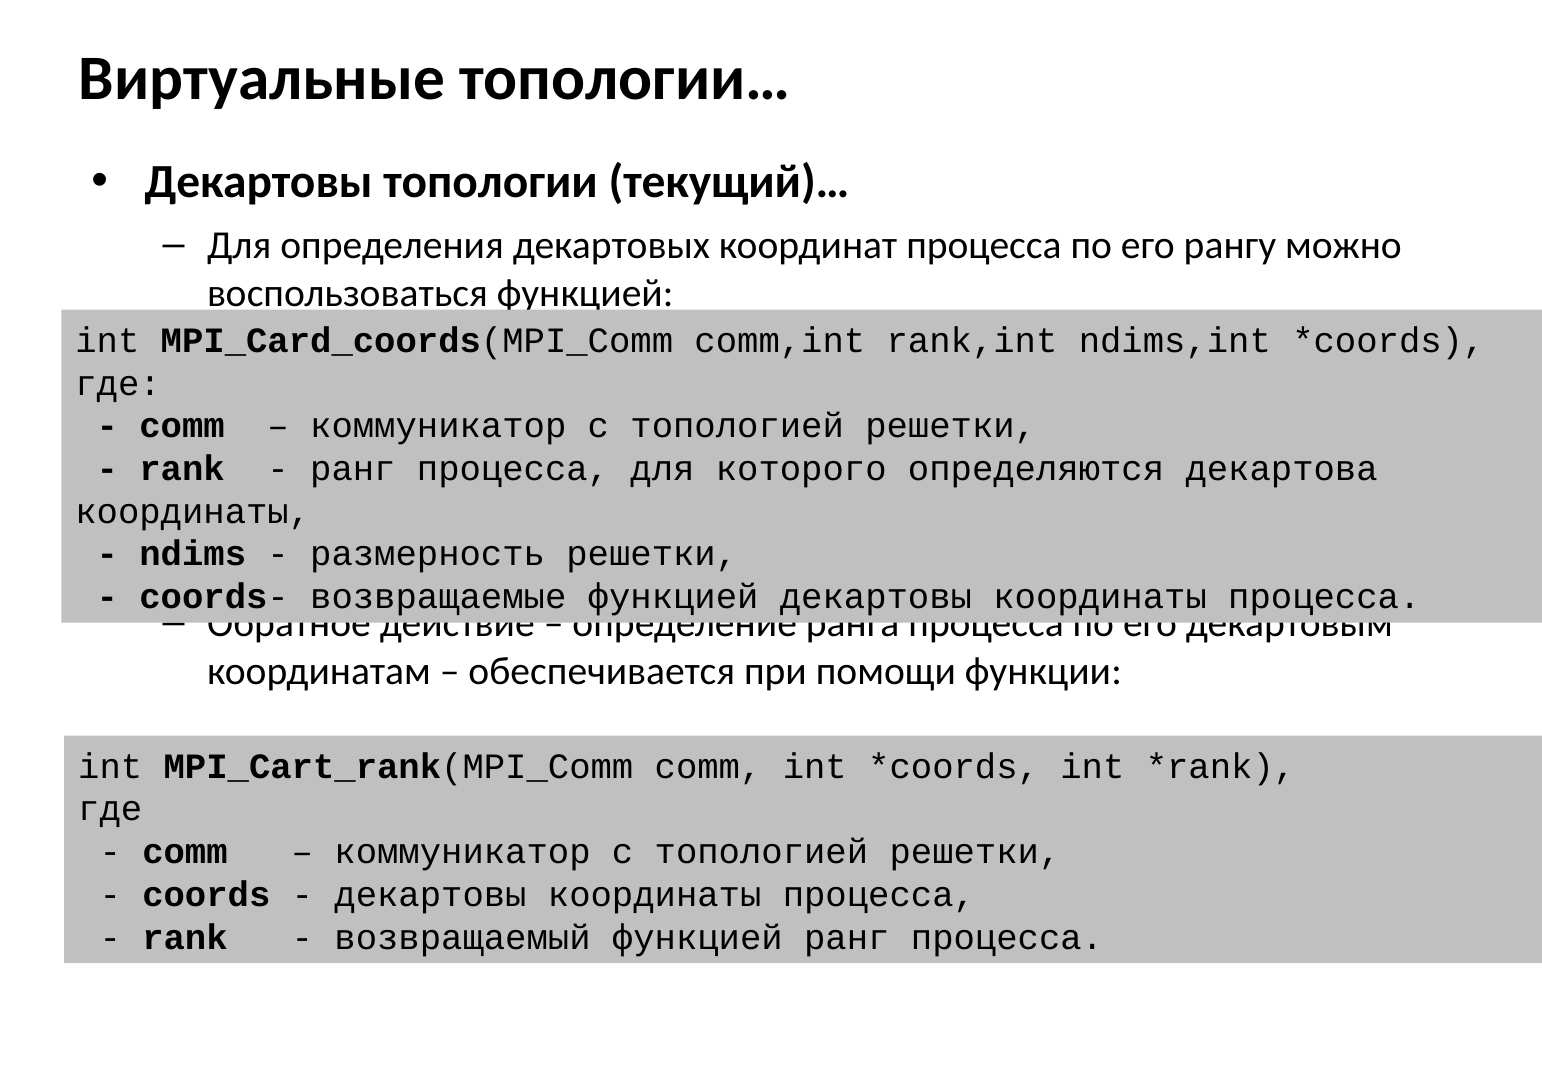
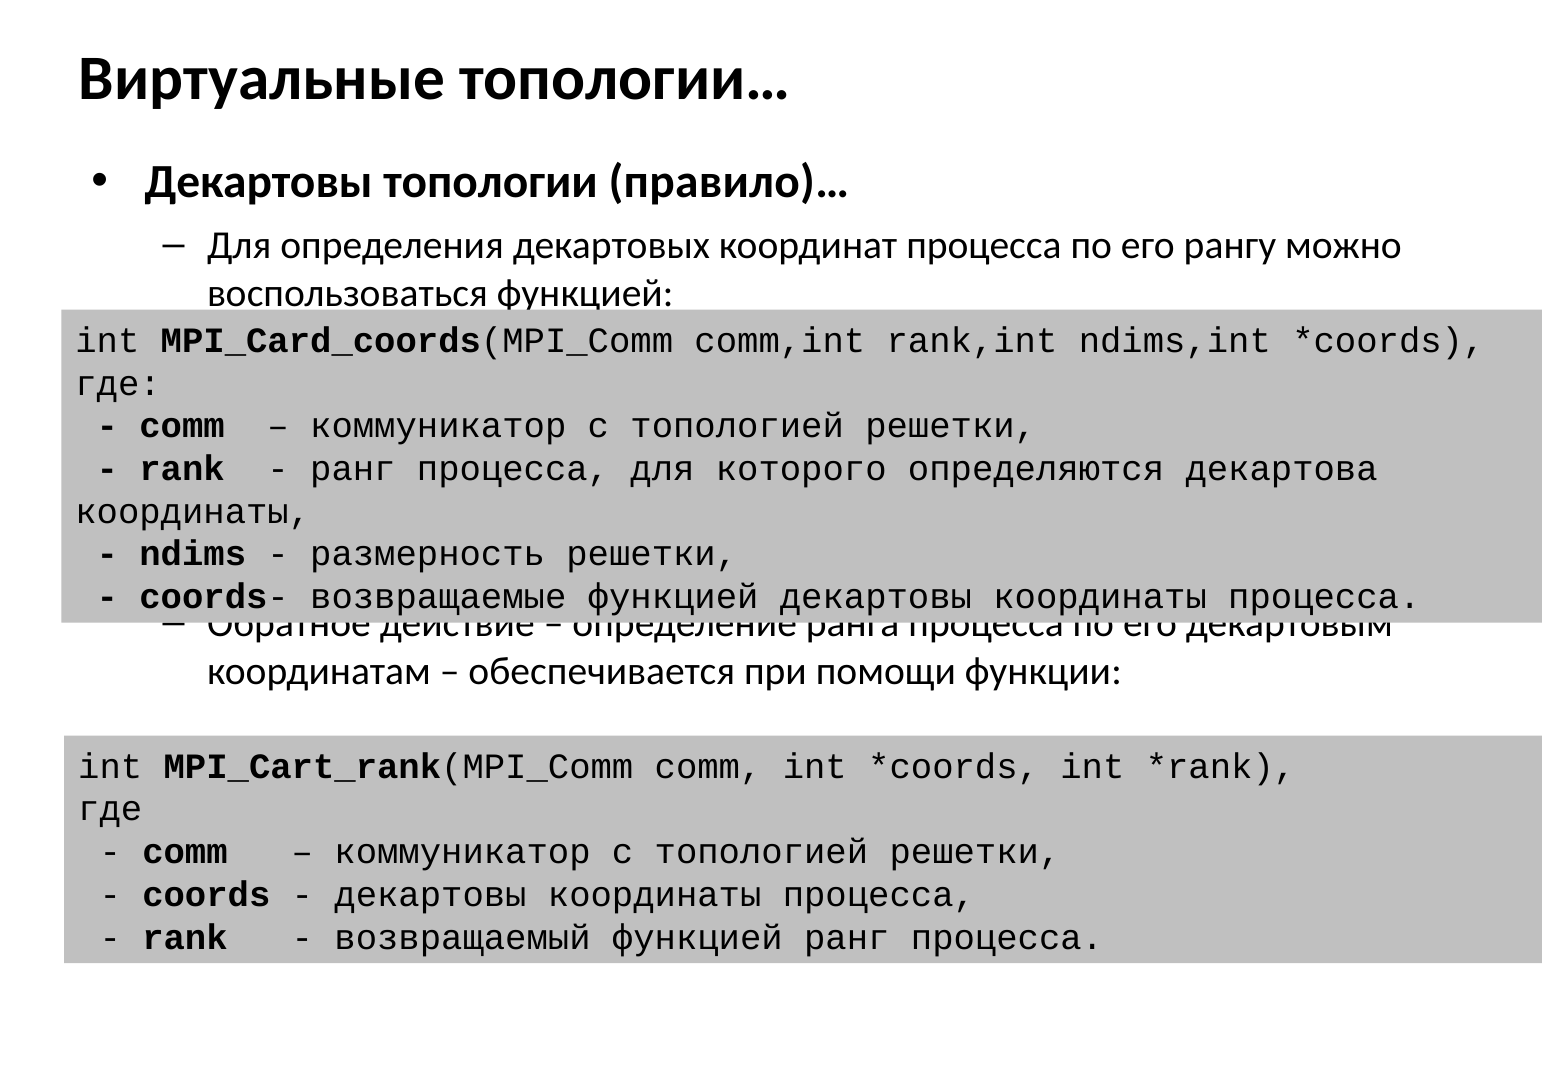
текущий)…: текущий)… -> правило)… (729, 181)
